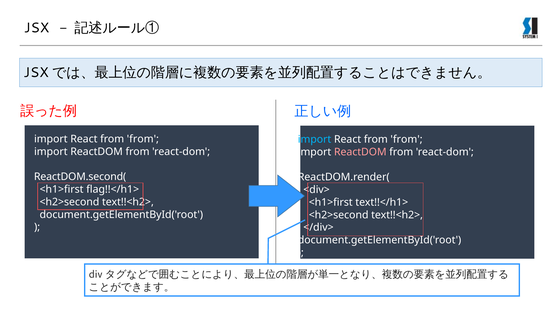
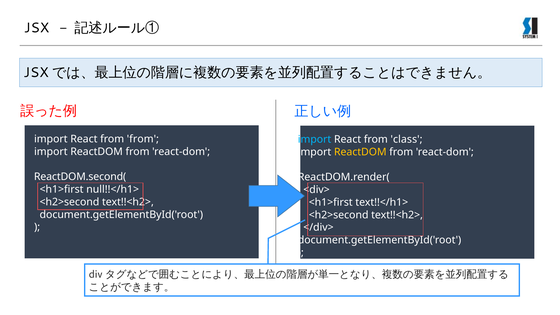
from: from -> class (407, 139)
ReactDOM colour: pink -> yellow (360, 152)
flag!!</h1>: flag!!</h1> -> null!!</h1> (113, 189)
